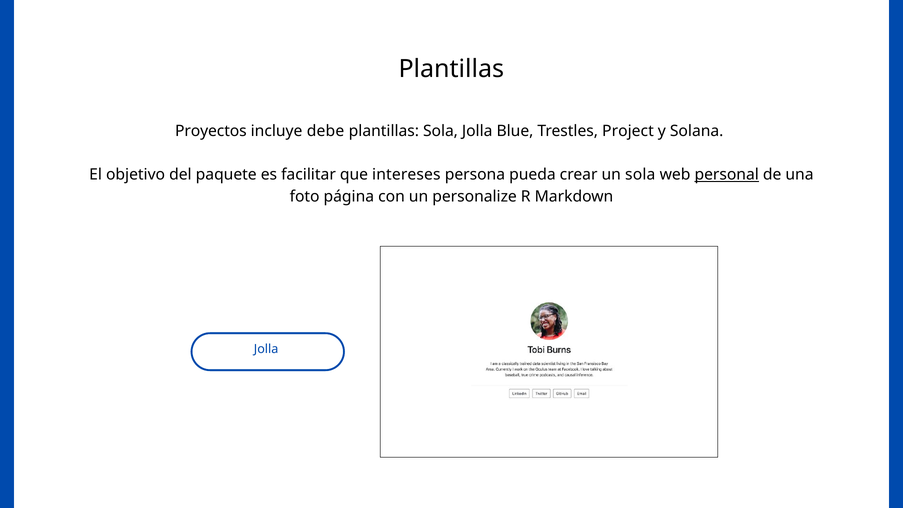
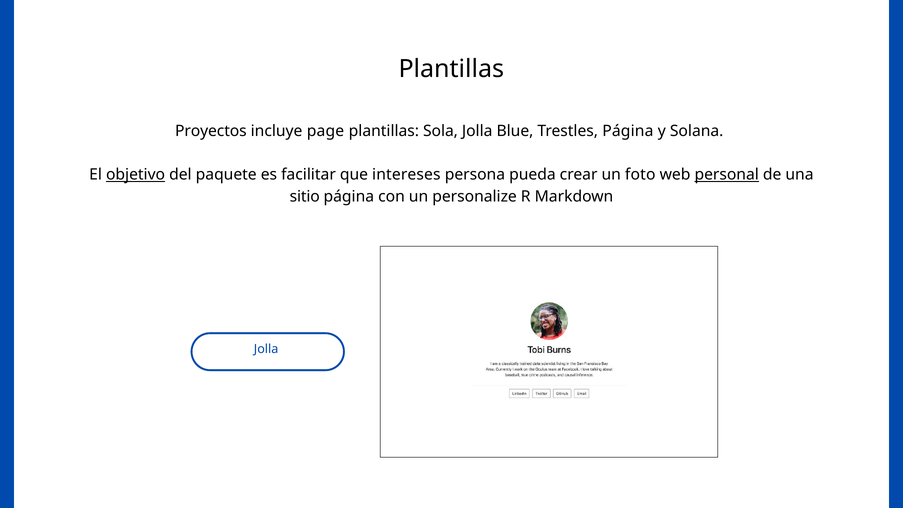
debe: debe -> page (326, 131)
Trestles Project: Project -> Página (628, 131)
objetivo underline: none -> present (136, 175)
un sola: sola -> foto (640, 175)
foto: foto -> sitio (305, 197)
